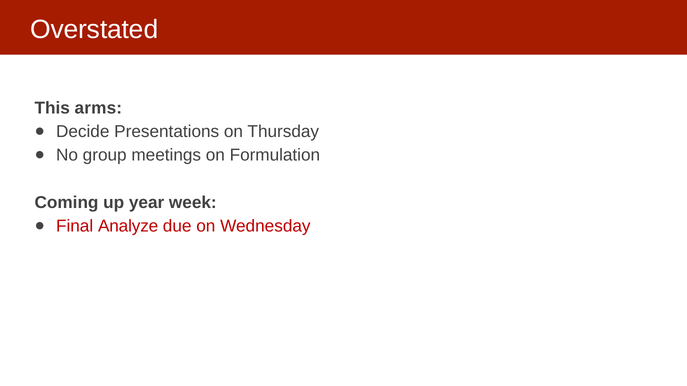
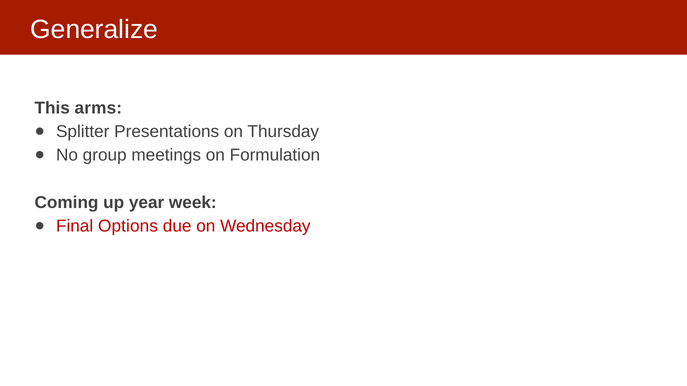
Overstated: Overstated -> Generalize (94, 29)
Decide: Decide -> Splitter (83, 132)
Analyze: Analyze -> Options (128, 227)
